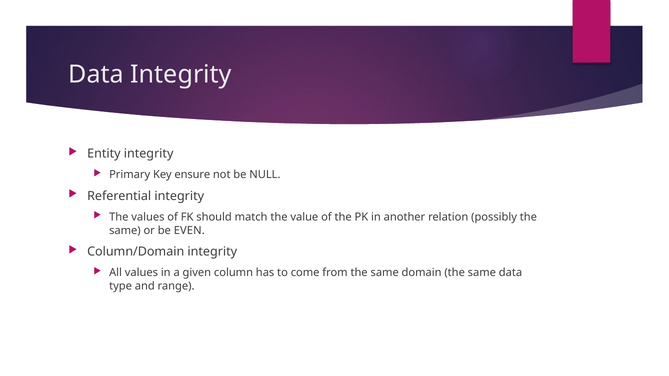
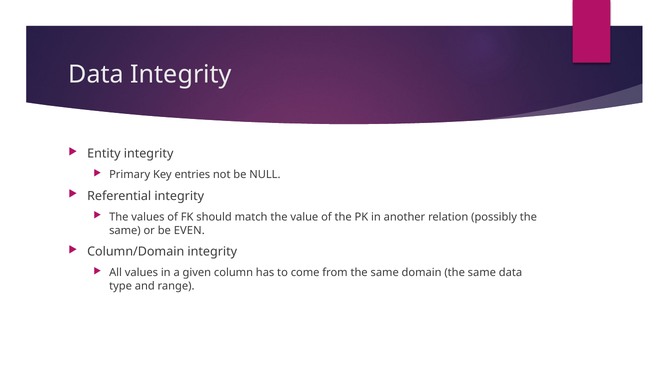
ensure: ensure -> entries (192, 175)
